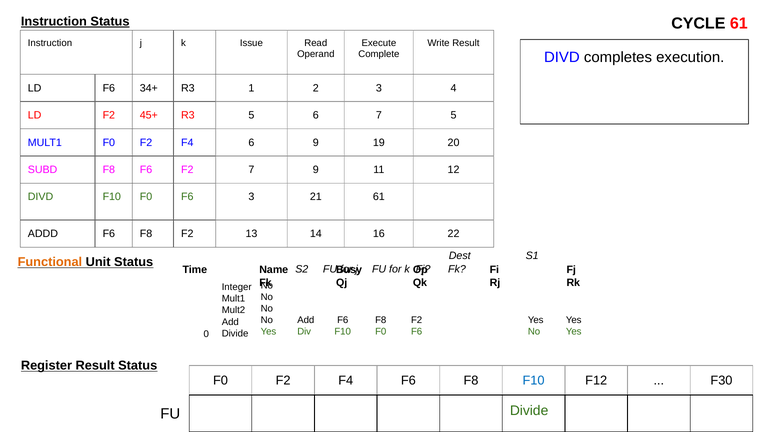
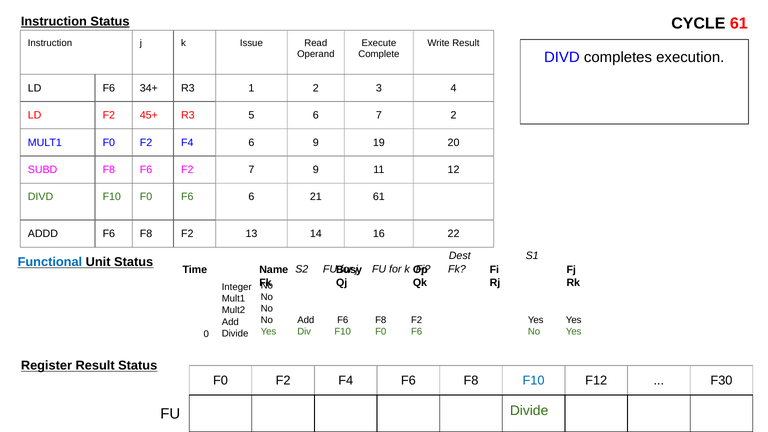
7 5: 5 -> 2 (454, 115)
F6 3: 3 -> 6 (251, 197)
Functional colour: orange -> blue (50, 262)
